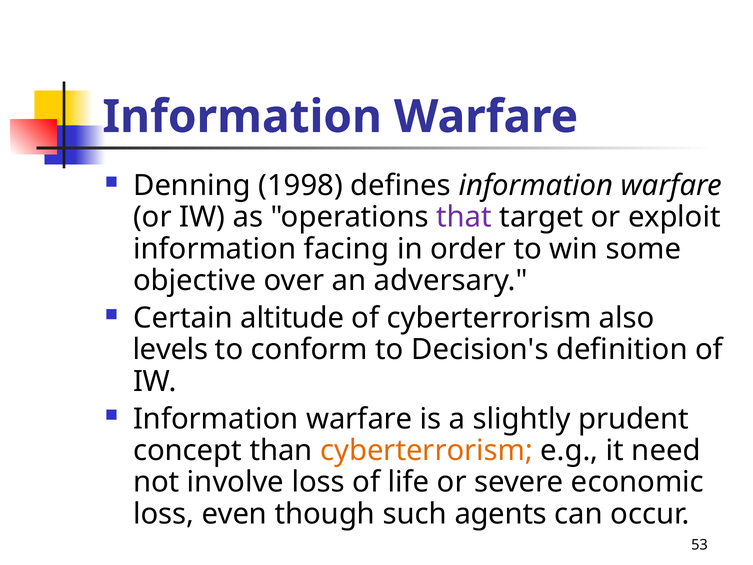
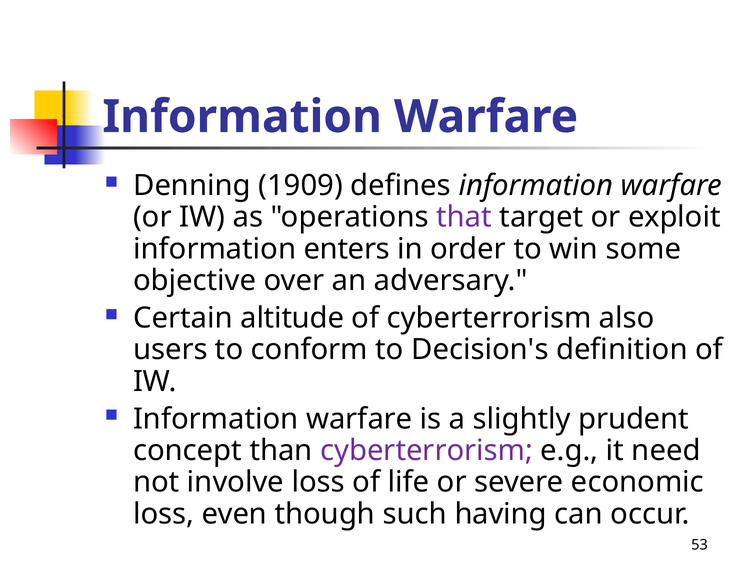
1998: 1998 -> 1909 (301, 186)
facing: facing -> enters (347, 249)
levels: levels -> users (170, 350)
cyberterrorism colour: orange -> purple (427, 450)
agents: agents -> having (501, 514)
